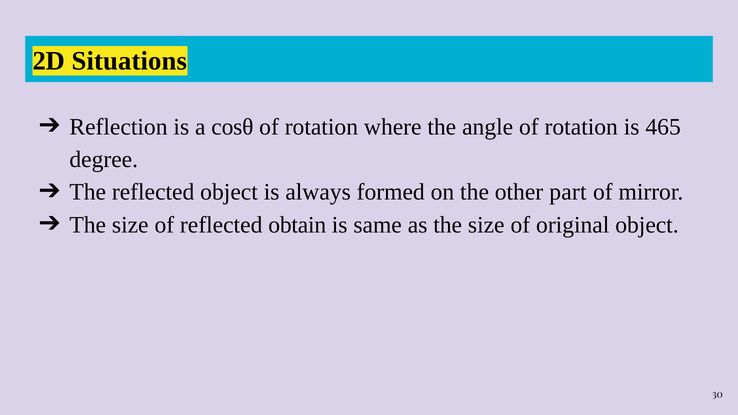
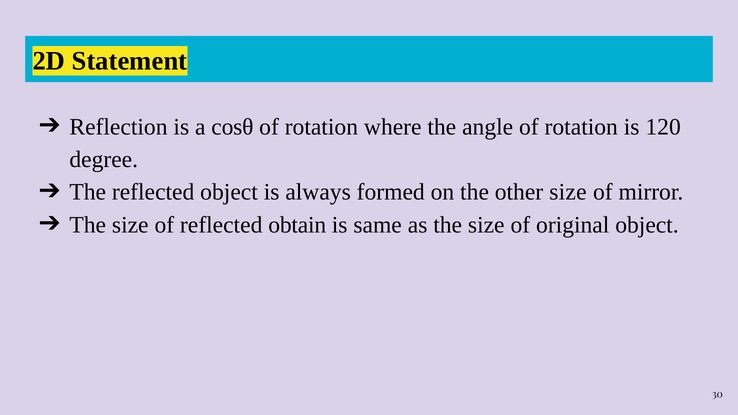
Situations: Situations -> Statement (129, 61)
465: 465 -> 120 (663, 127)
other part: part -> size (568, 192)
